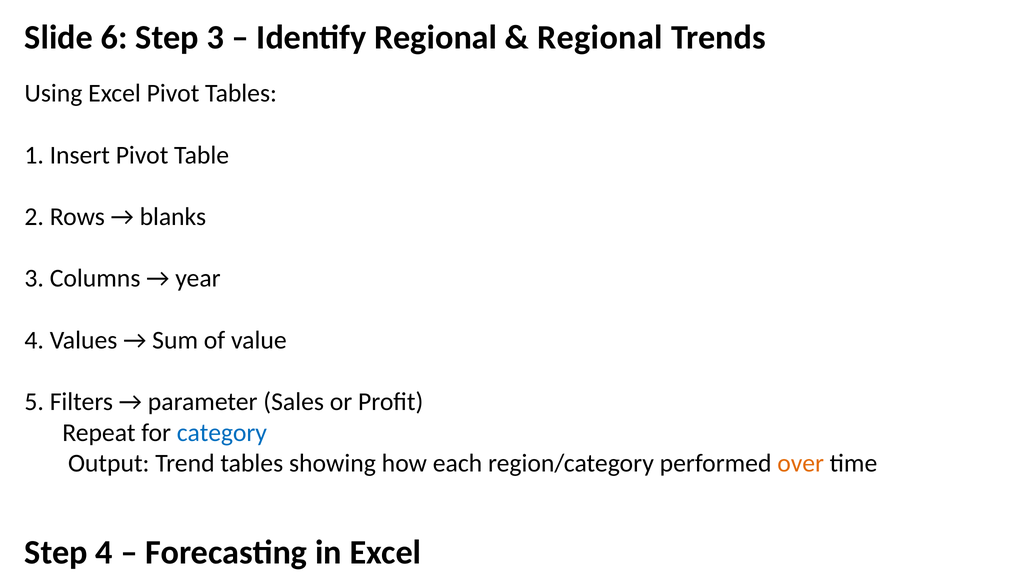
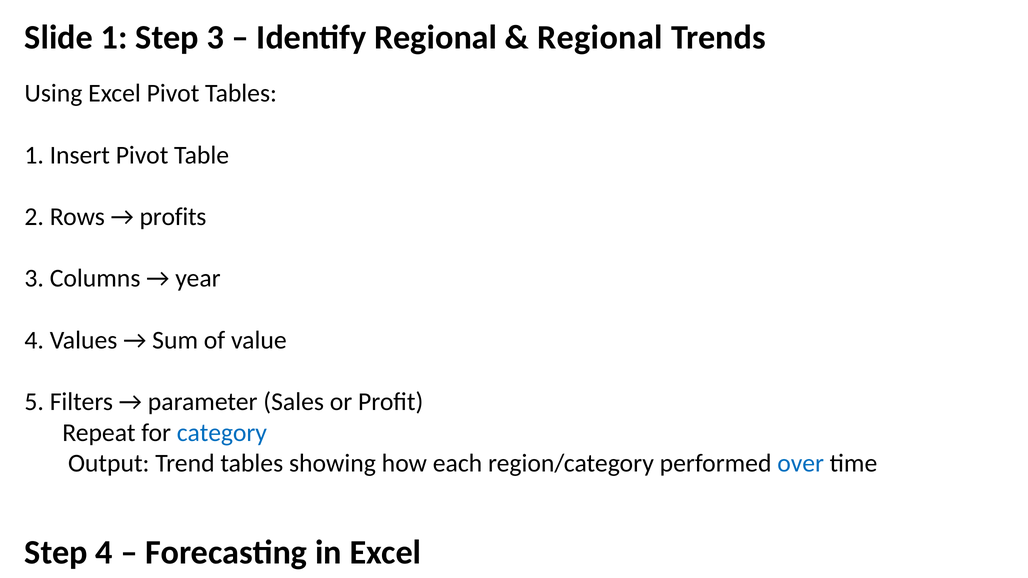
Slide 6: 6 -> 1 (114, 38)
blanks: blanks -> profits (173, 217)
over colour: orange -> blue (801, 464)
